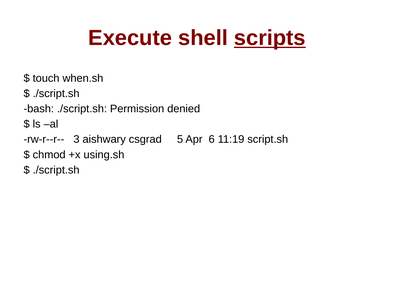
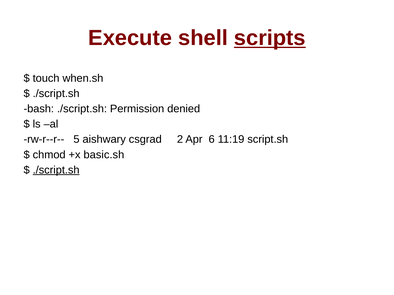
3: 3 -> 5 (76, 140)
5: 5 -> 2 (180, 140)
using.sh: using.sh -> basic.sh (104, 155)
./script.sh underline: none -> present (56, 170)
